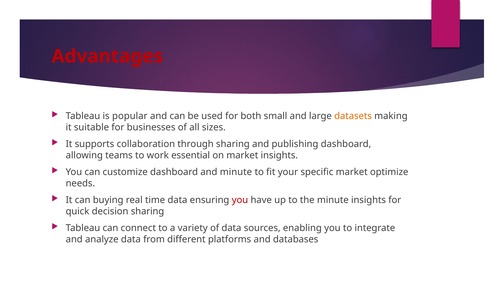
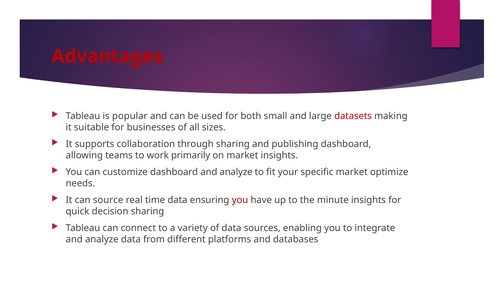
datasets colour: orange -> red (353, 116)
essential: essential -> primarily (191, 155)
dashboard and minute: minute -> analyze (236, 172)
buying: buying -> source (108, 200)
